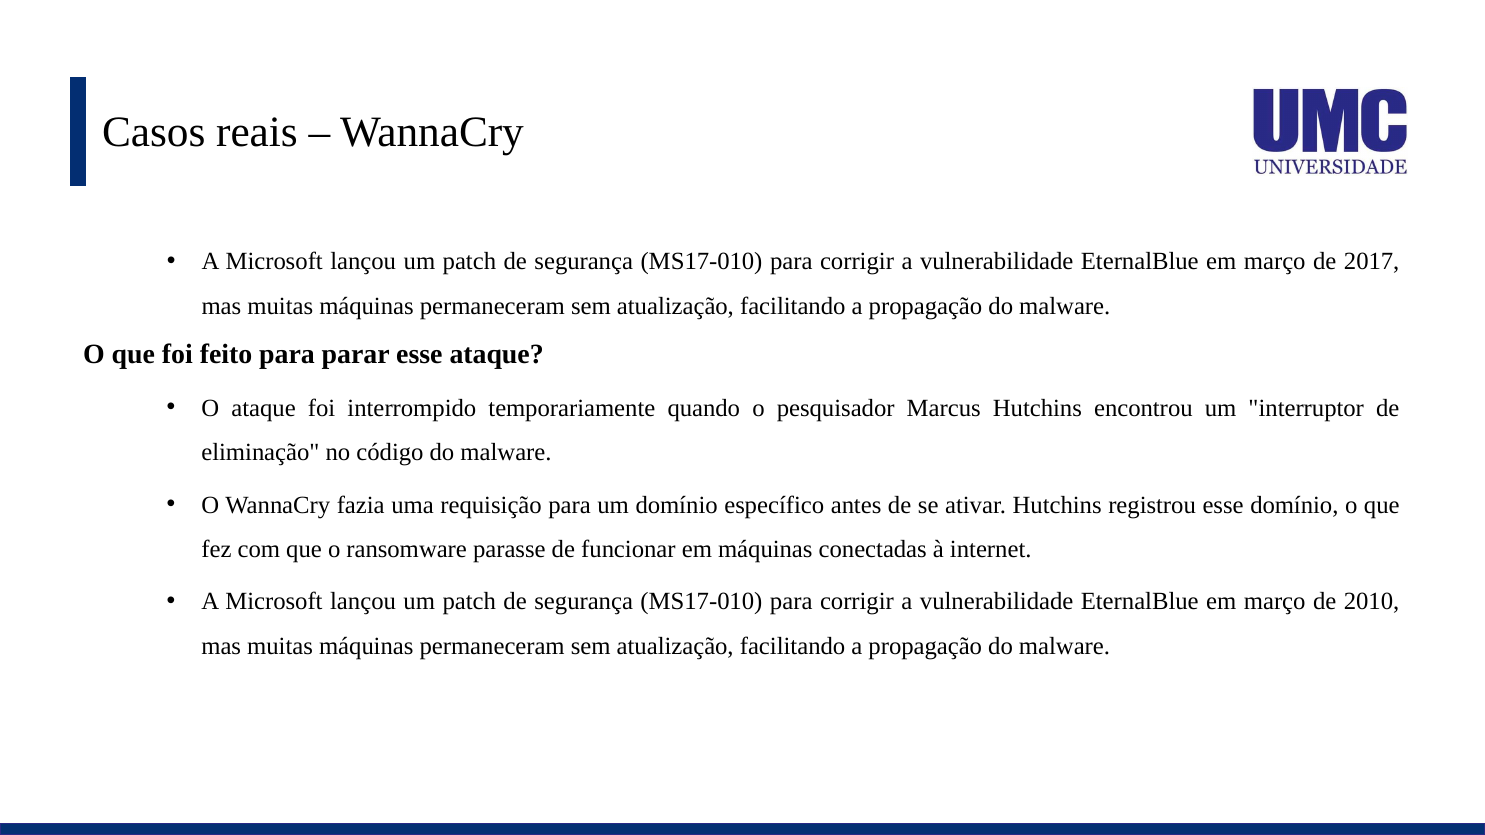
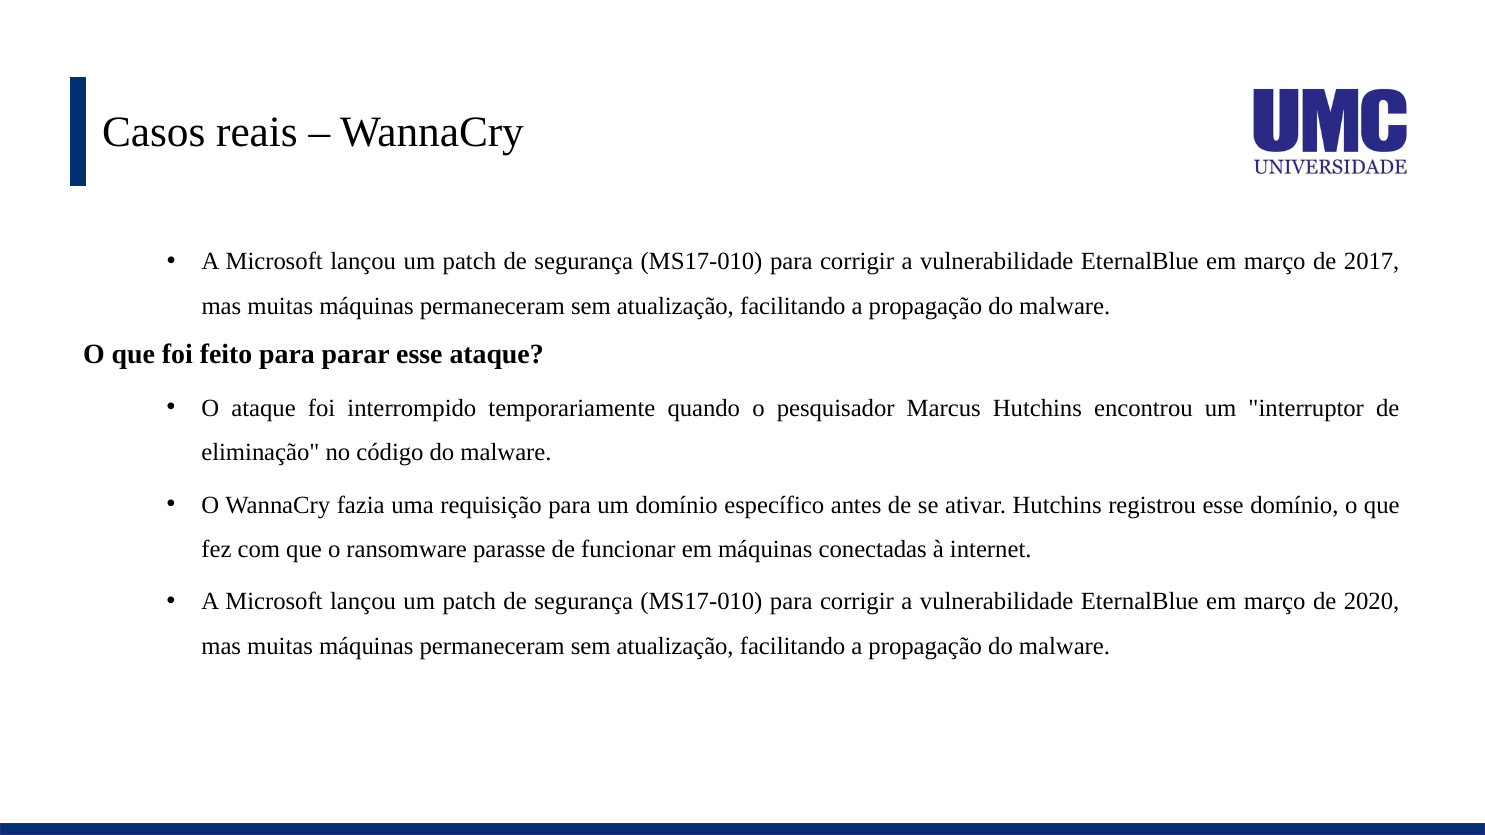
2010: 2010 -> 2020 (1372, 602)
